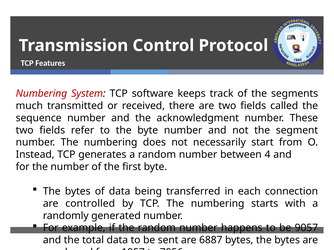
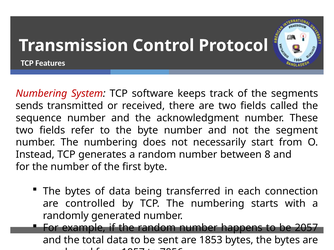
much: much -> sends (29, 106)
4: 4 -> 8 (267, 155)
9057: 9057 -> 2057 (306, 228)
6887: 6887 -> 1853 (211, 241)
